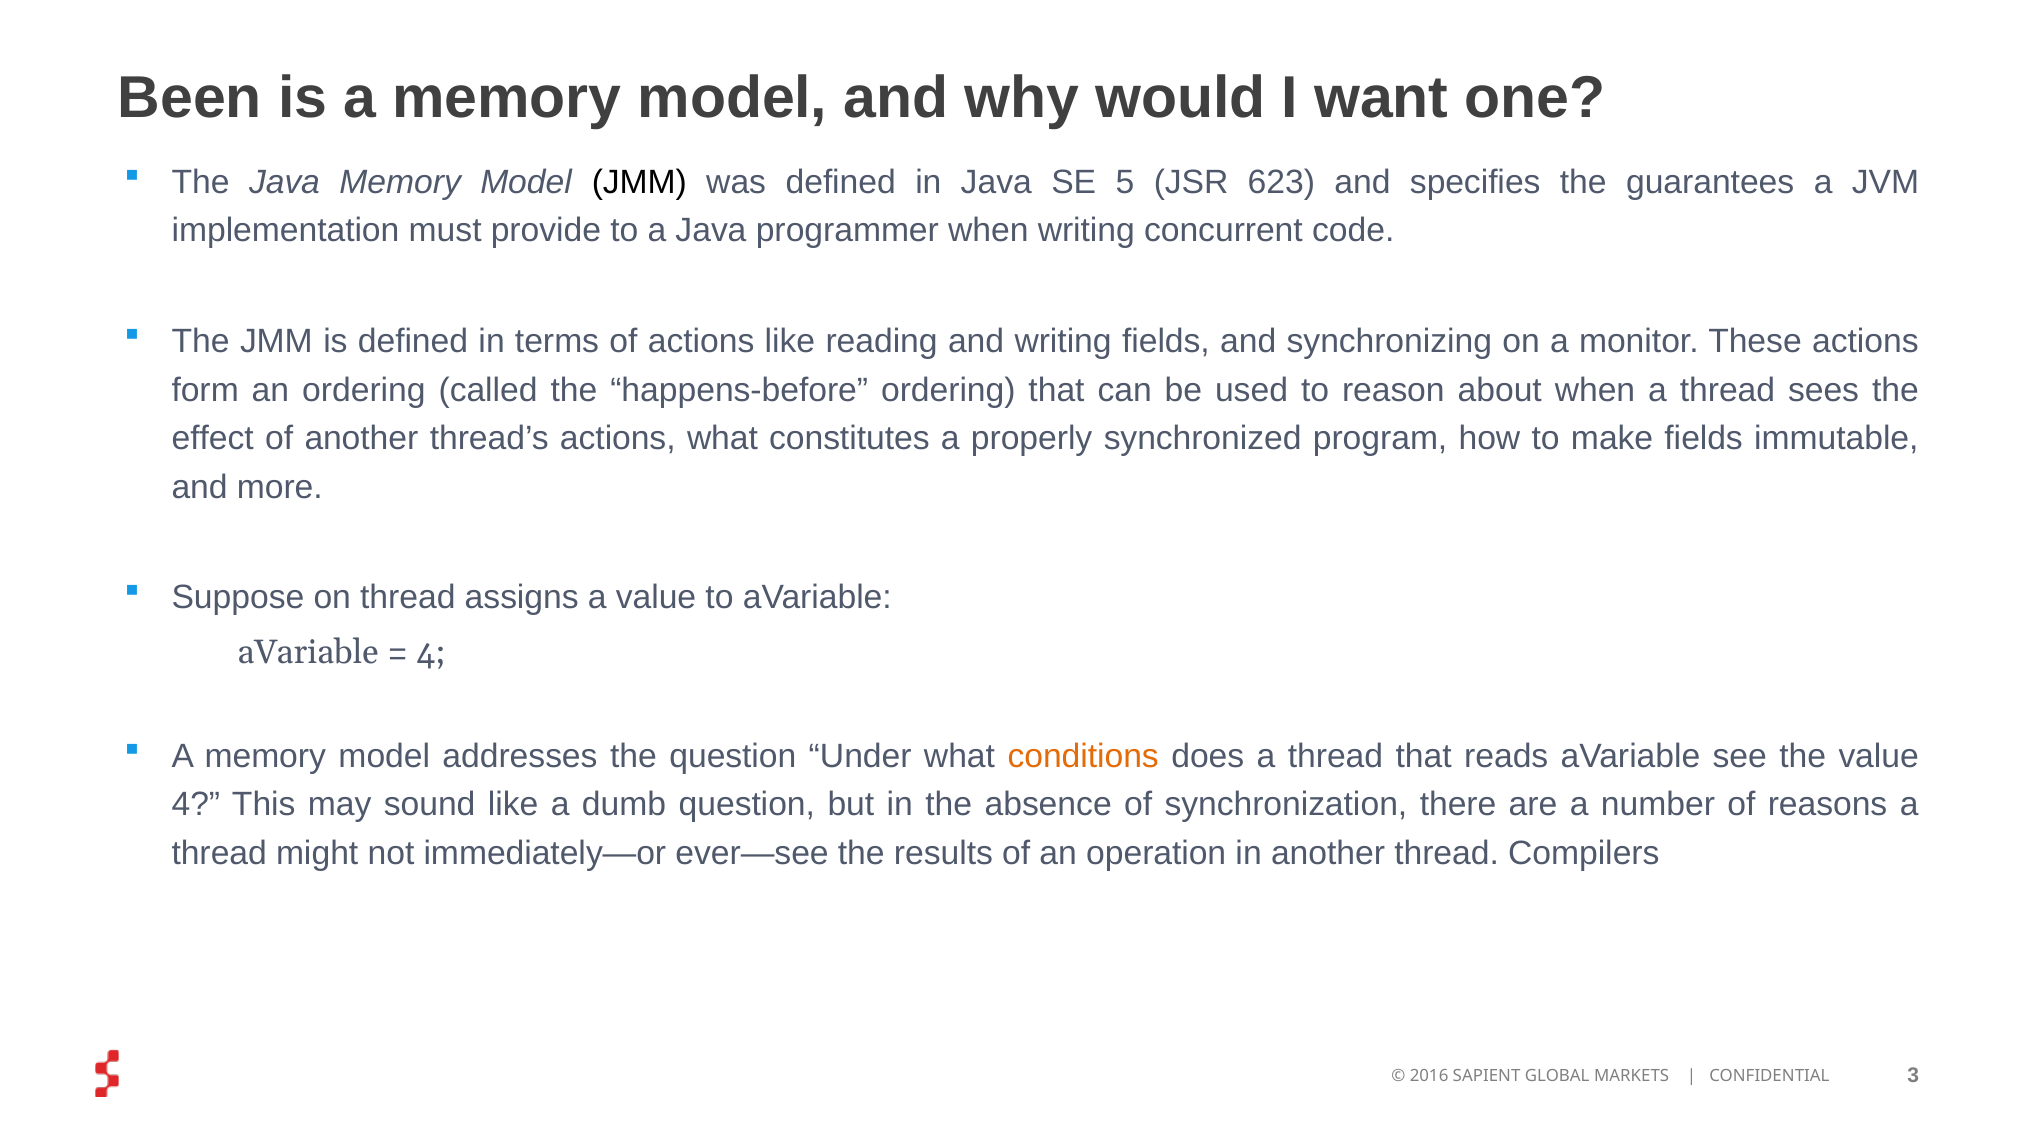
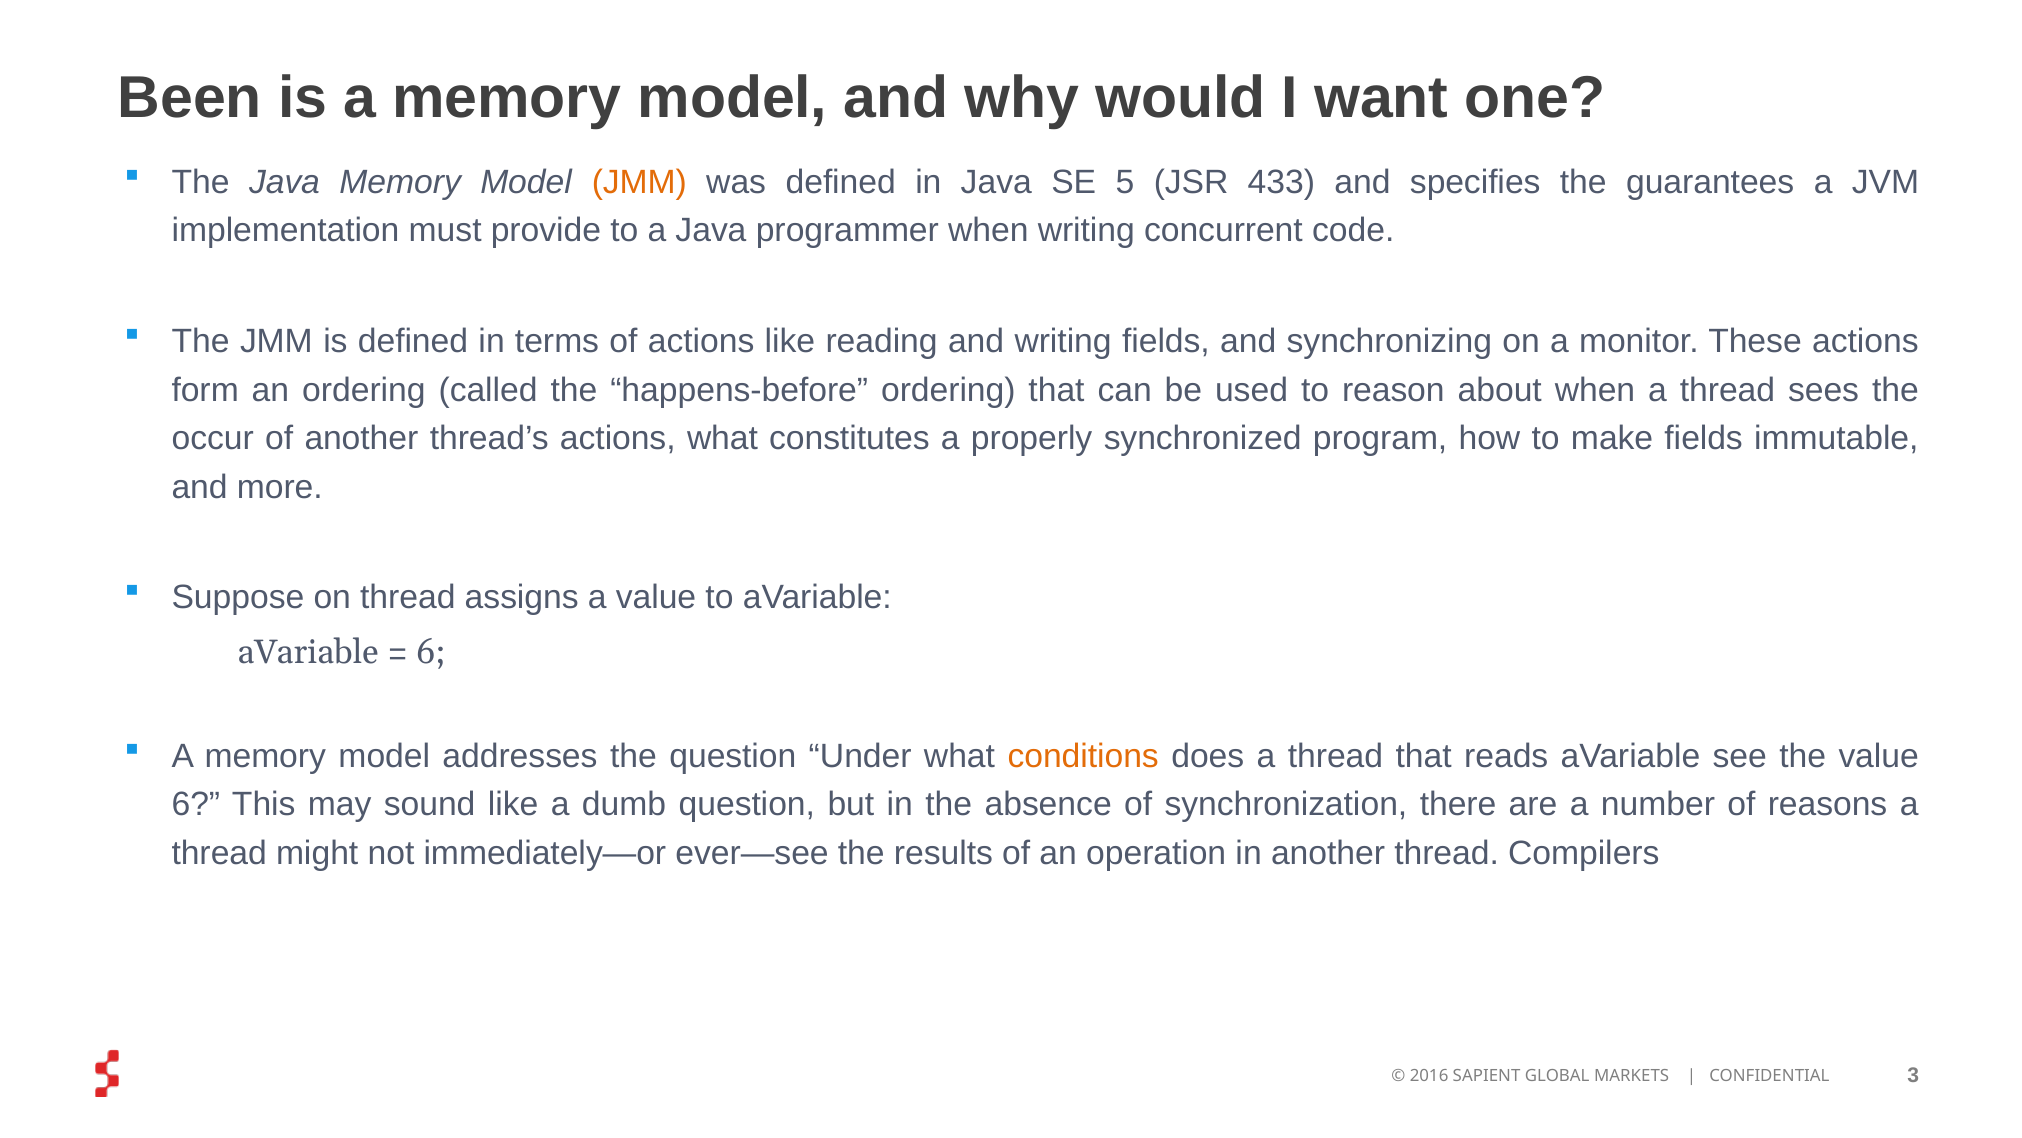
JMM colour: black -> orange (639, 182)
623: 623 -> 433 (1281, 182)
effect: effect -> occur (213, 438)
4: 4 -> 6 (431, 652)
4: 4 -> 6 (196, 805)
